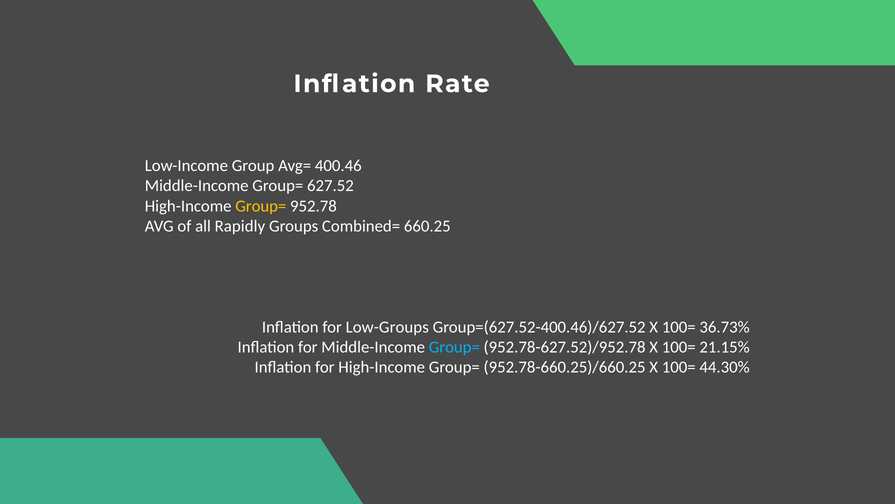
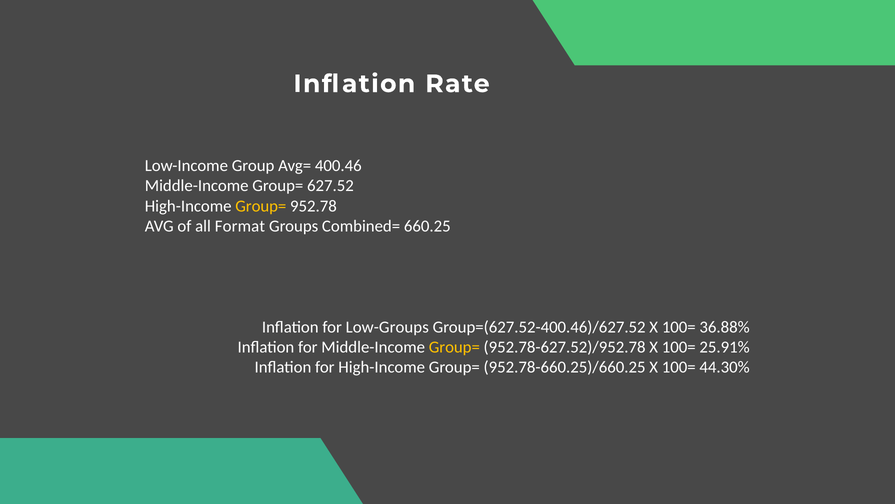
Rapidly: Rapidly -> Format (240, 226)
36.73%: 36.73% -> 36.88% (725, 327)
Group= colour: light blue -> yellow (454, 347)
21.15%: 21.15% -> 25.91% (725, 347)
